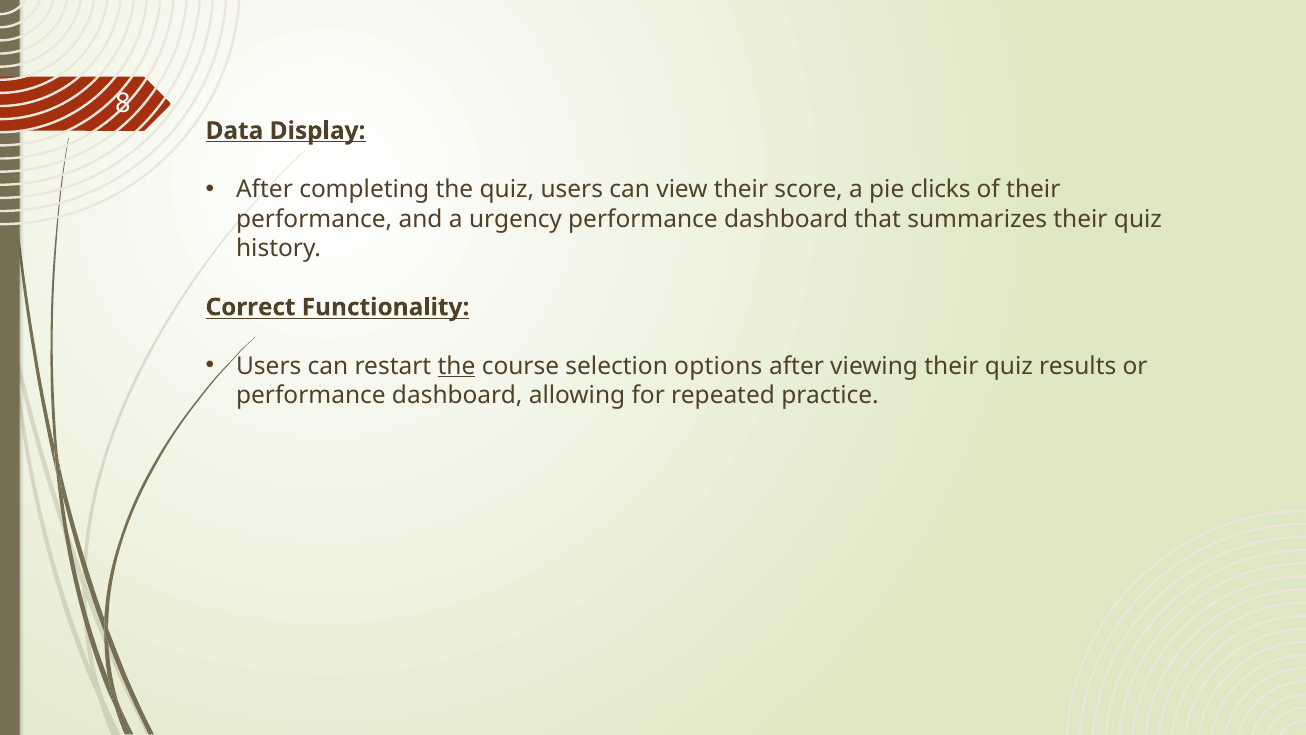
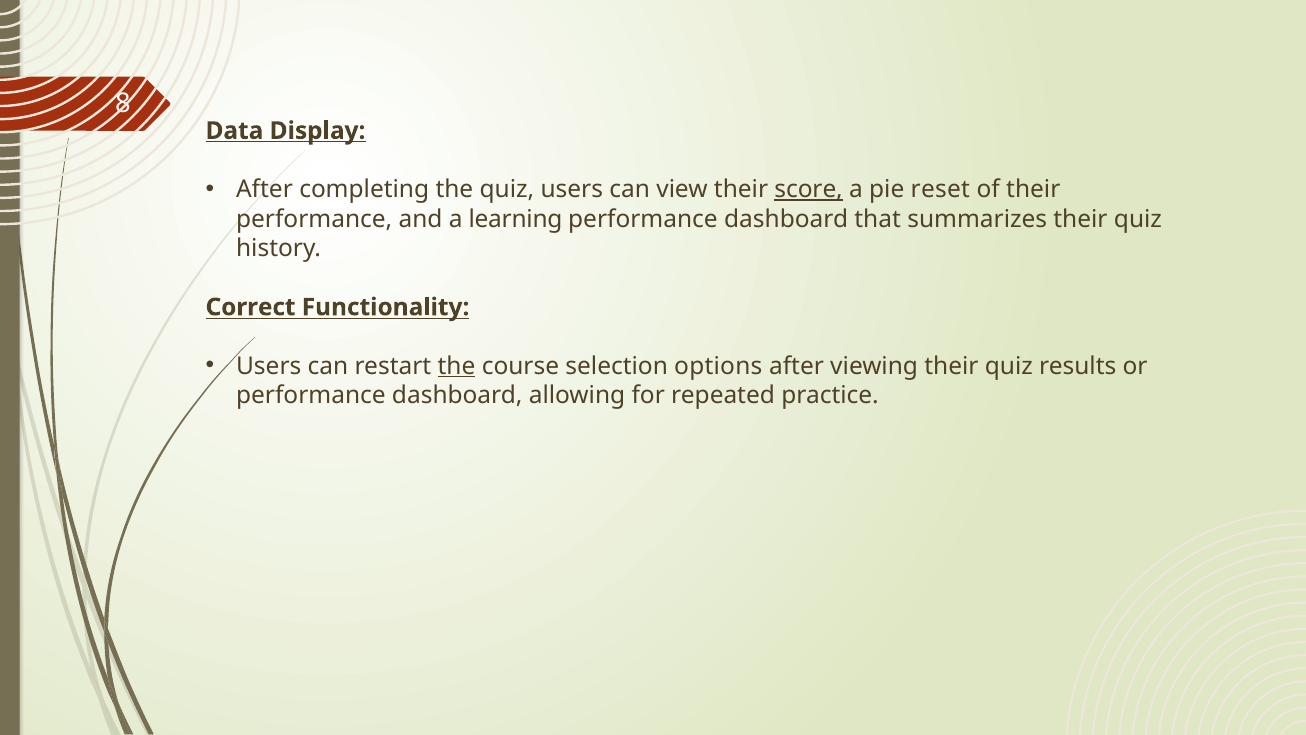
score underline: none -> present (809, 189)
clicks: clicks -> reset (940, 189)
urgency: urgency -> learning (516, 219)
